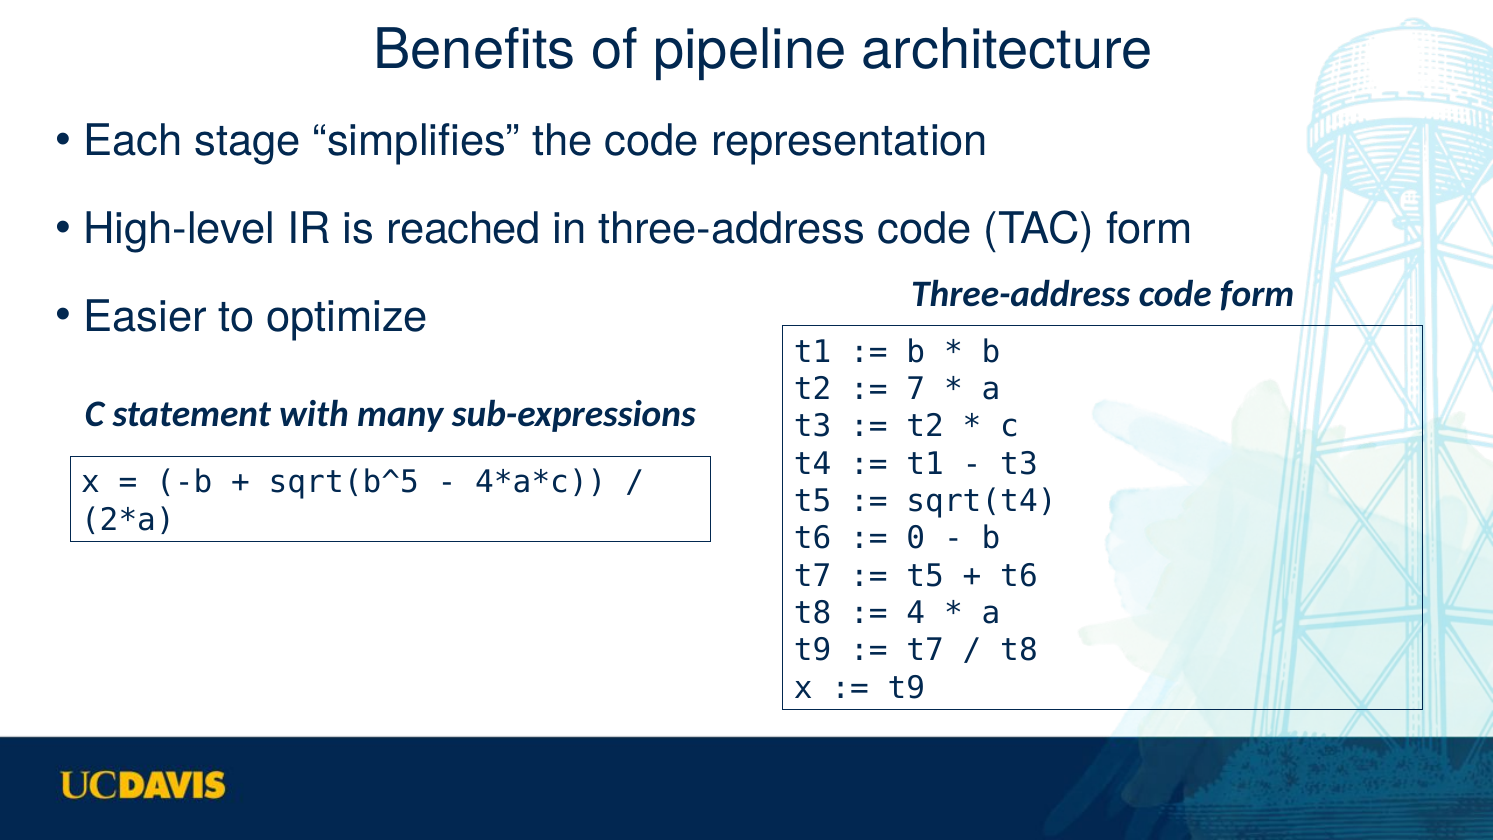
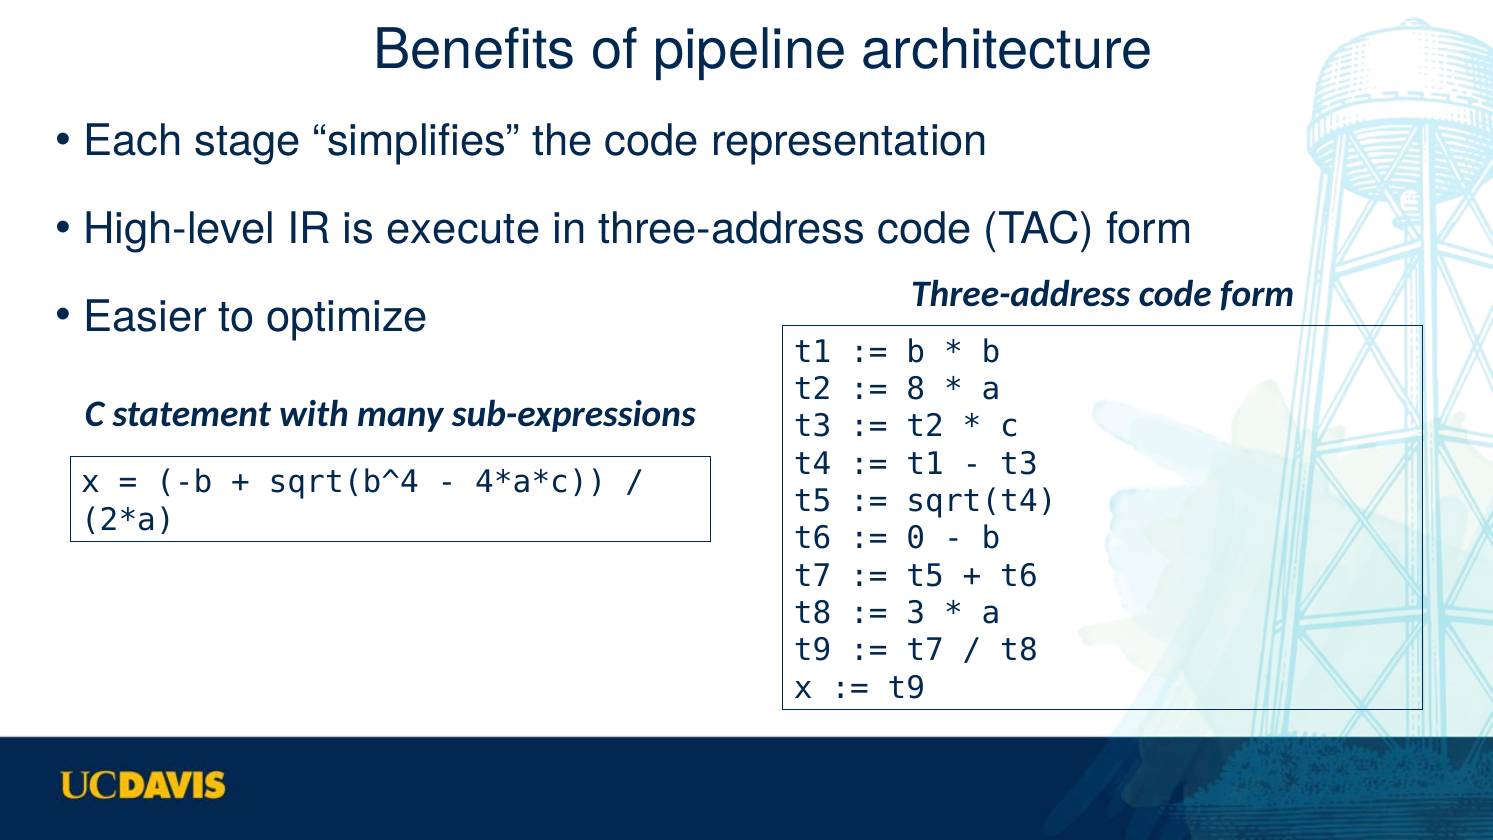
reached: reached -> execute (463, 229)
7: 7 -> 8 (916, 389)
sqrt(b^5: sqrt(b^5 -> sqrt(b^4 (344, 482)
4: 4 -> 3 (916, 613)
